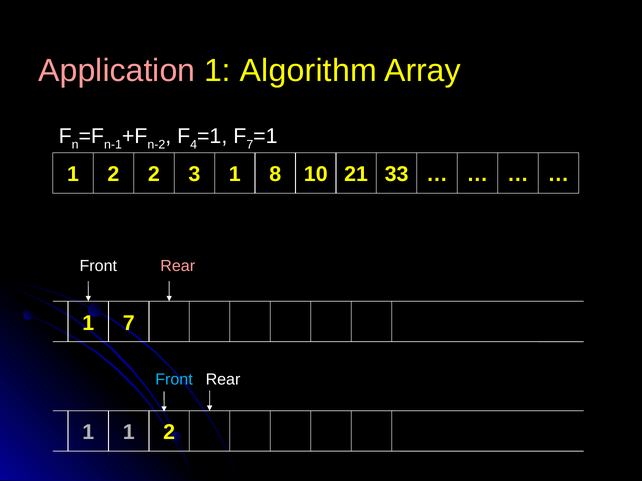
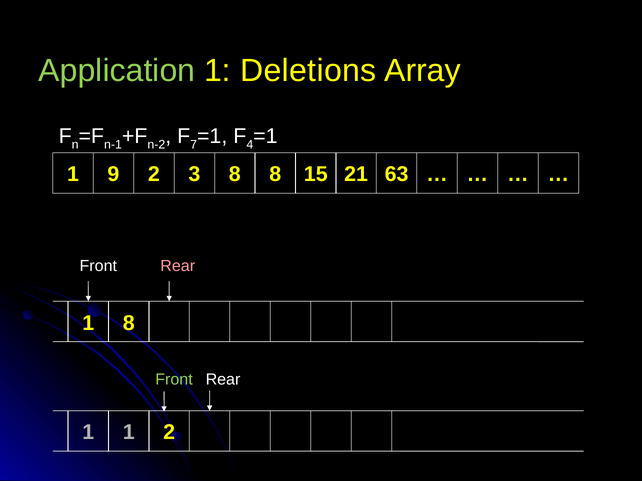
Application colour: pink -> light green (117, 71)
Algorithm: Algorithm -> Deletions (308, 71)
4: 4 -> 7 (194, 145)
7: 7 -> 4 (250, 145)
1 2: 2 -> 9 (113, 175)
3 1: 1 -> 8 (235, 175)
10: 10 -> 15 (316, 175)
33: 33 -> 63 (397, 175)
1 7: 7 -> 8 (129, 323)
Front colour: light blue -> light green (174, 380)
